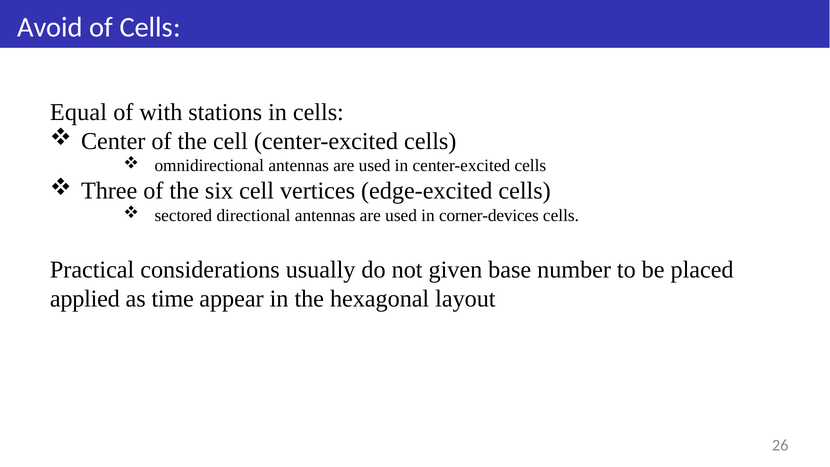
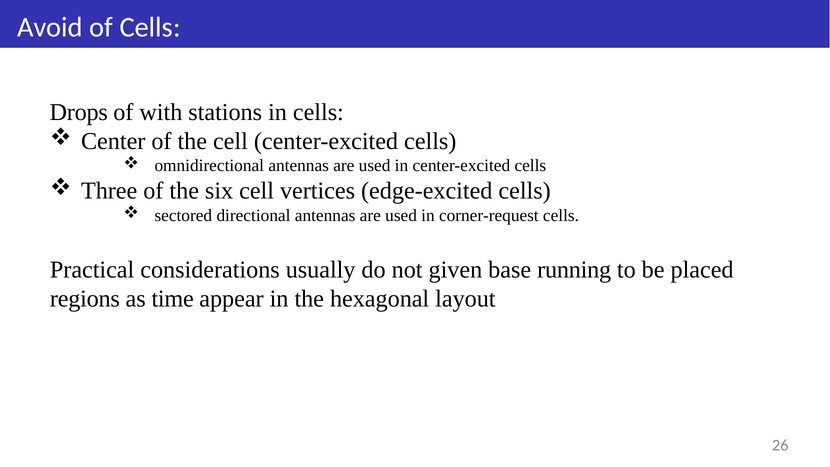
Equal: Equal -> Drops (79, 112)
corner-devices: corner-devices -> corner-request (489, 215)
number: number -> running (574, 270)
applied: applied -> regions (85, 299)
